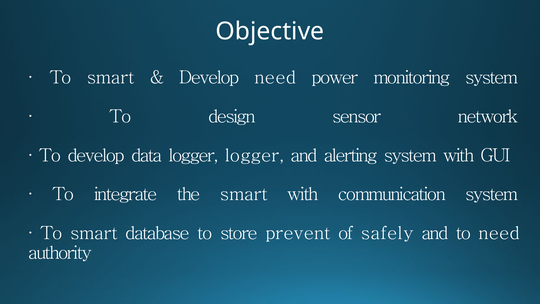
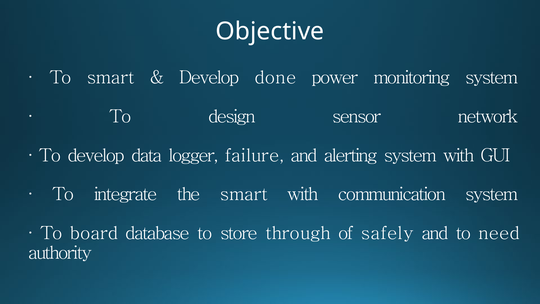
Develop need: need -> done (275, 77)
logger logger: logger -> failure (255, 155)
smart: smart -> board (94, 233)
prevent: prevent -> through (298, 233)
